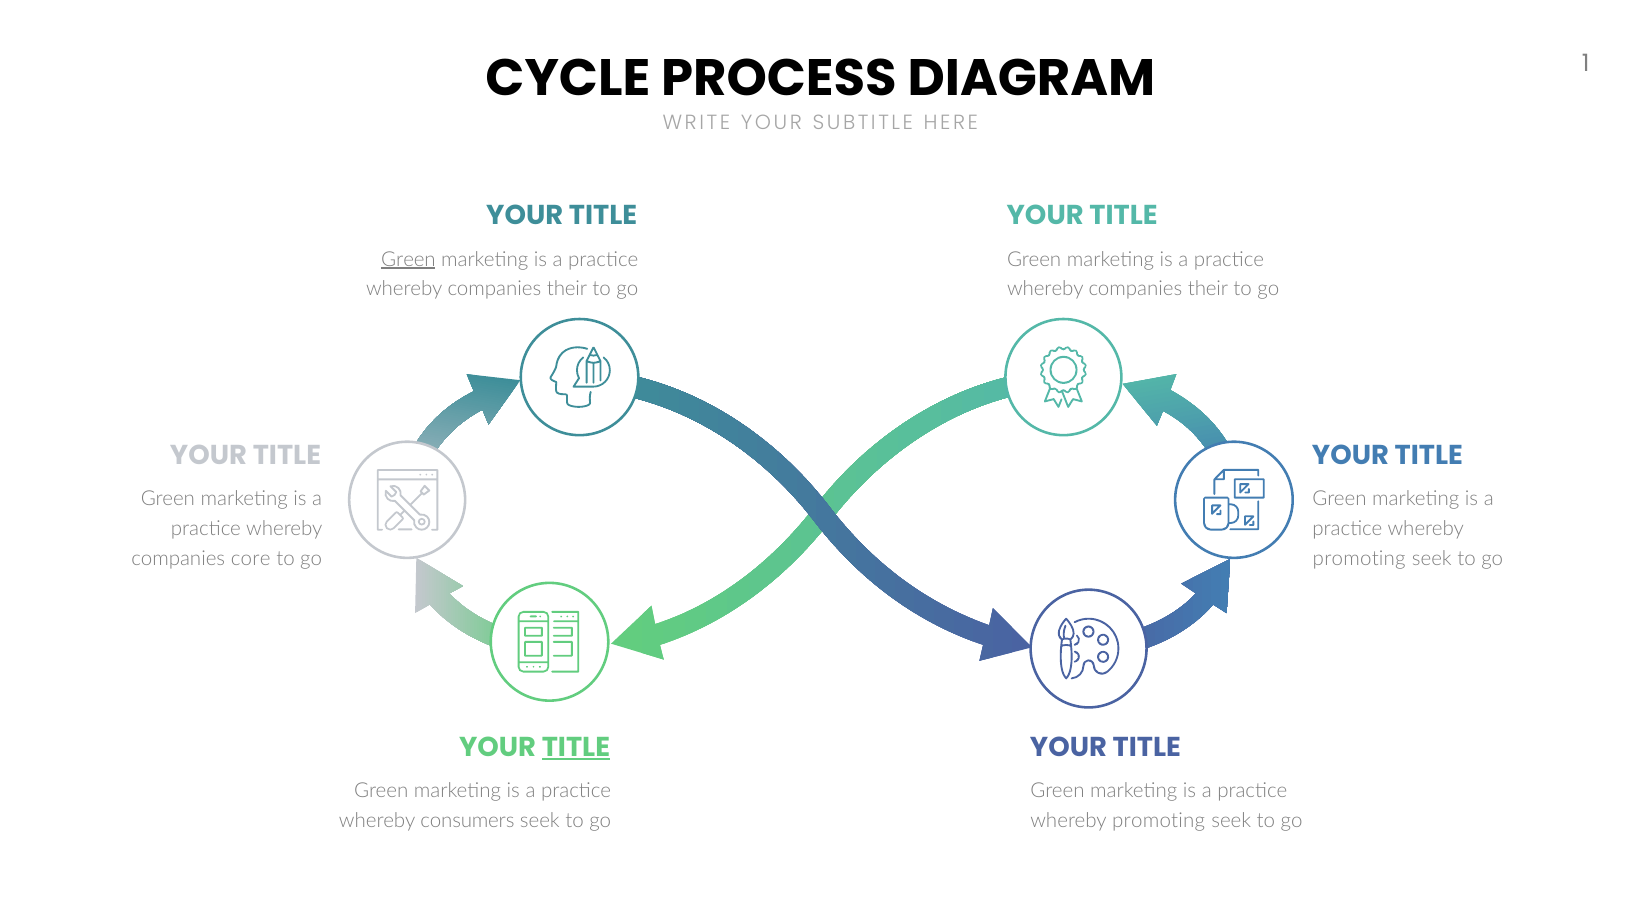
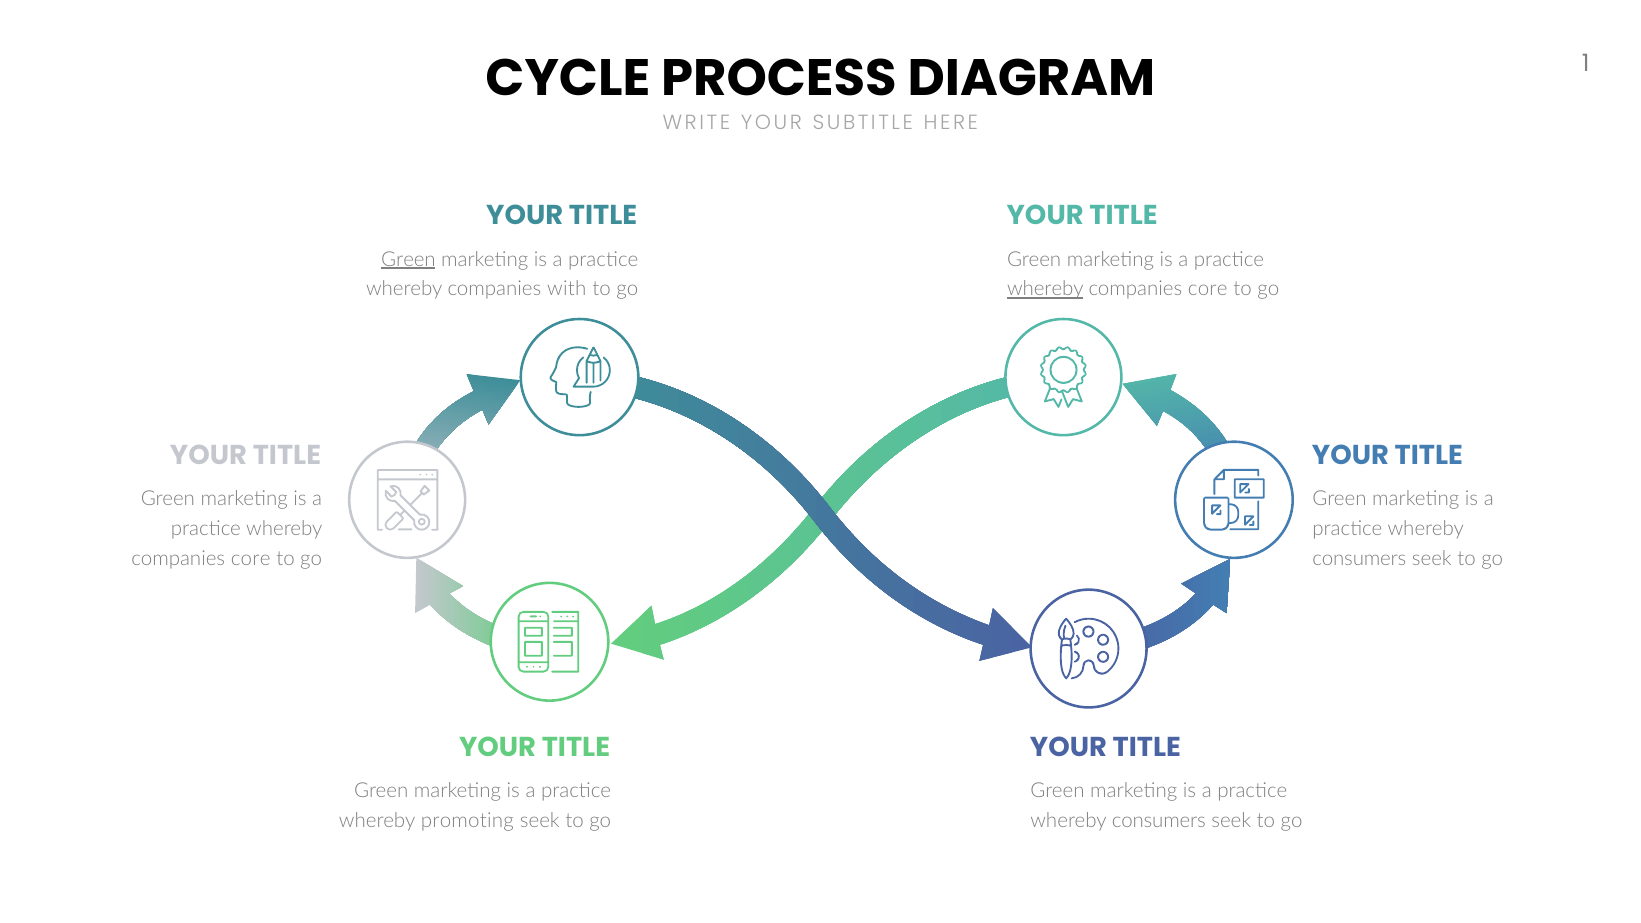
their: their -> with (567, 289)
whereby underline: none -> present (1045, 289)
their: their -> core (1208, 289)
promoting: promoting -> consumers (1359, 559)
TITLE underline: present -> none (576, 747)
consumers: consumers -> promoting (467, 821)
promoting: promoting -> consumers (1159, 821)
